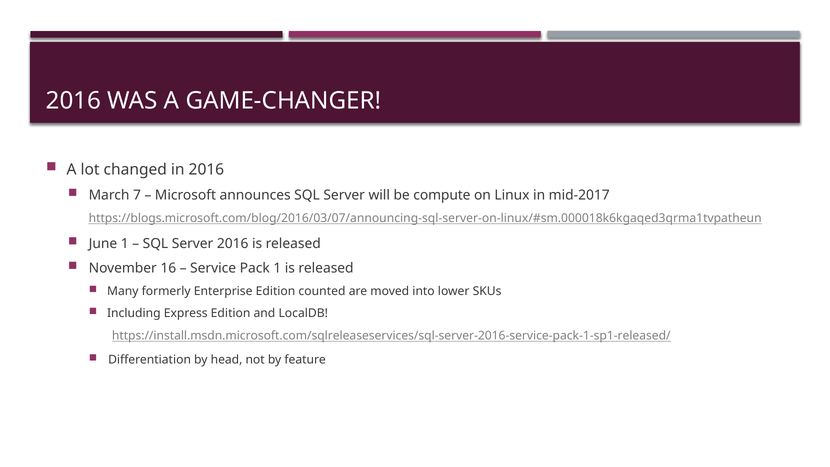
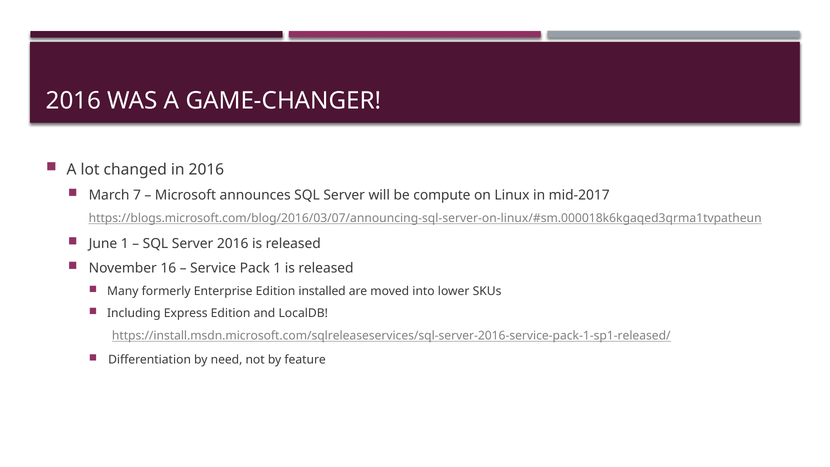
counted: counted -> installed (322, 291)
head: head -> need (227, 360)
